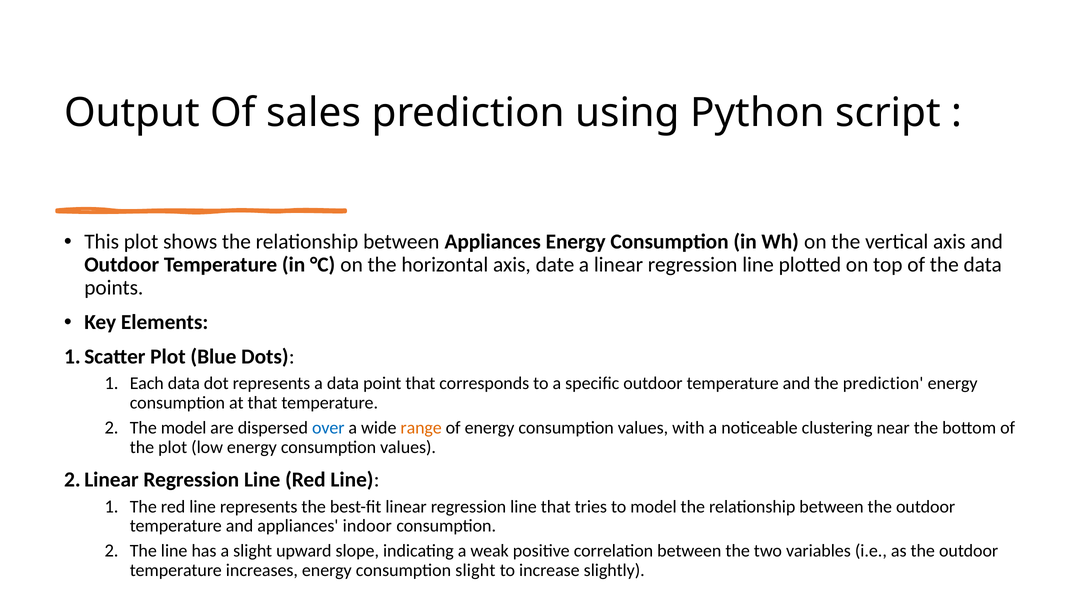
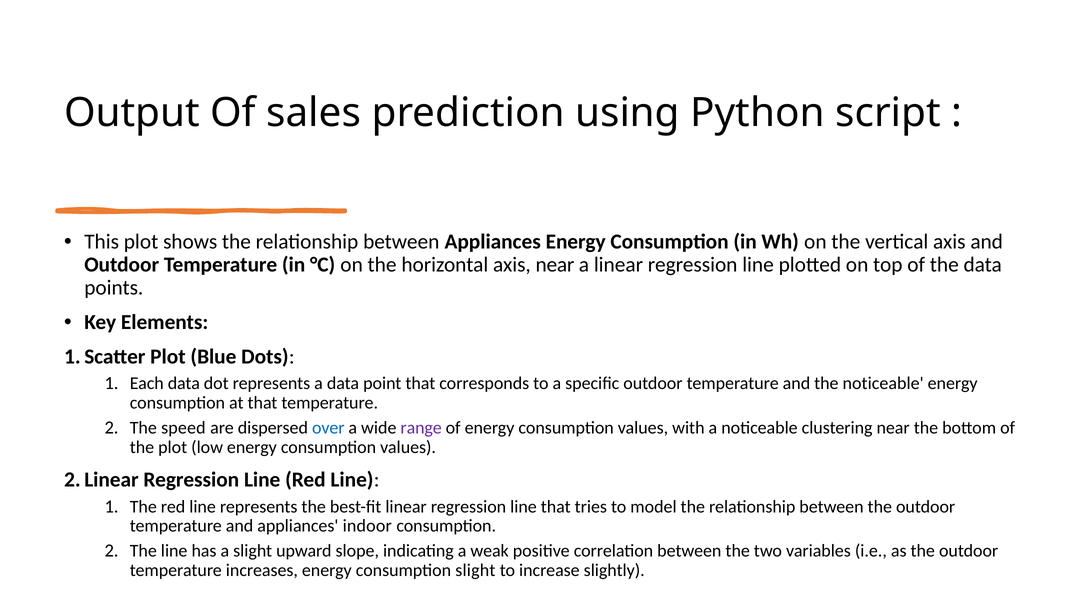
axis date: date -> near (555, 265)
the prediction: prediction -> noticeable (883, 384)
The model: model -> speed (183, 428)
range colour: orange -> purple (421, 428)
